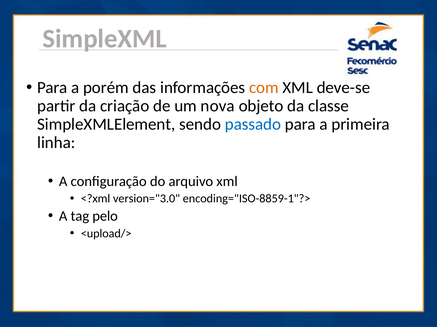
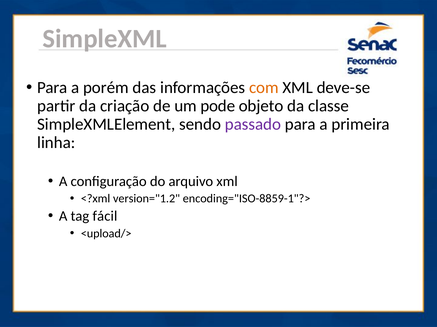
nova: nova -> pode (218, 106)
passado colour: blue -> purple (253, 124)
version="3.0: version="3.0 -> version="1.2 (147, 199)
pelo: pelo -> fácil (105, 217)
